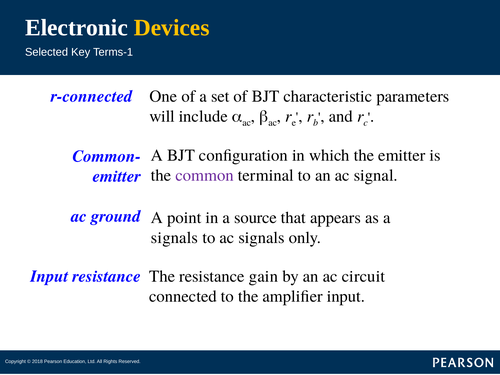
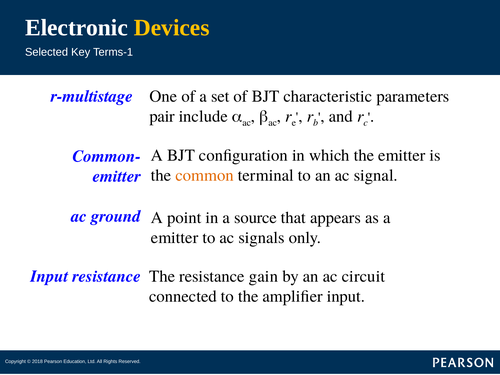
r-connected: r-connected -> r-multistage (92, 96)
will: will -> pair (162, 116)
common colour: purple -> orange (205, 175)
signals: signals -> emitter (175, 238)
